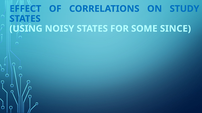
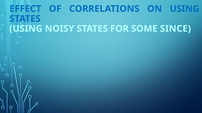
ON STUDY: STUDY -> USING (184, 9)
